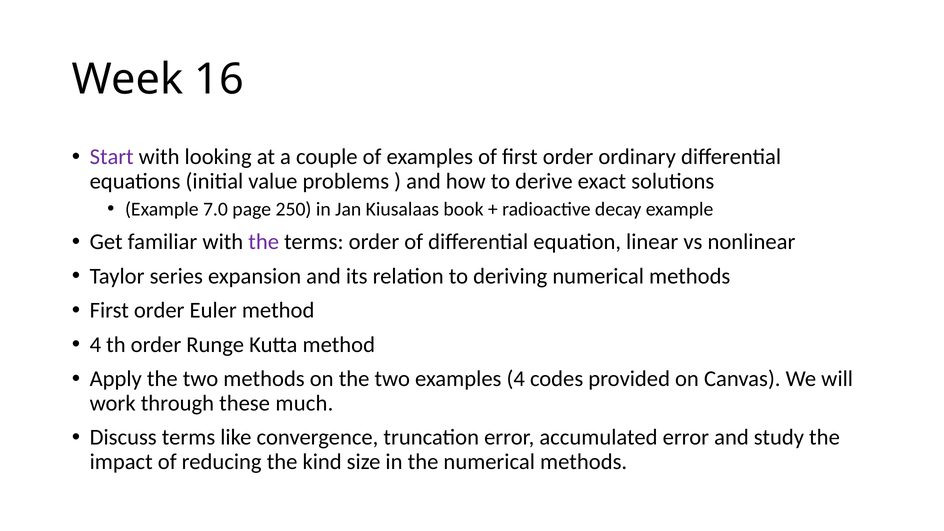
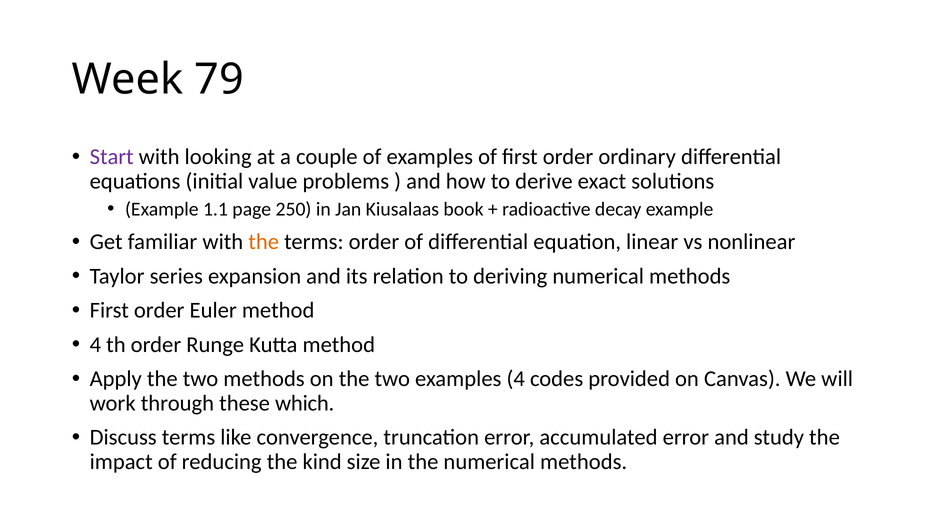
16: 16 -> 79 (219, 79)
7.0: 7.0 -> 1.1 (215, 209)
the colour: purple -> orange (264, 242)
much: much -> which (305, 403)
